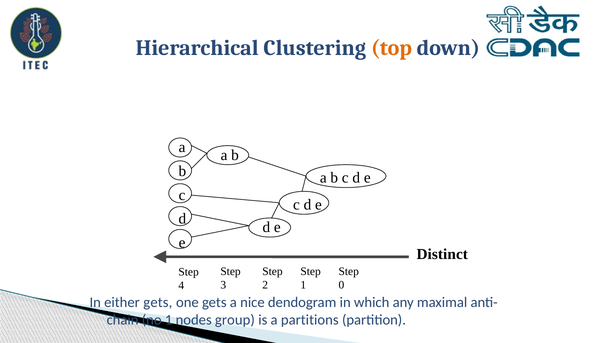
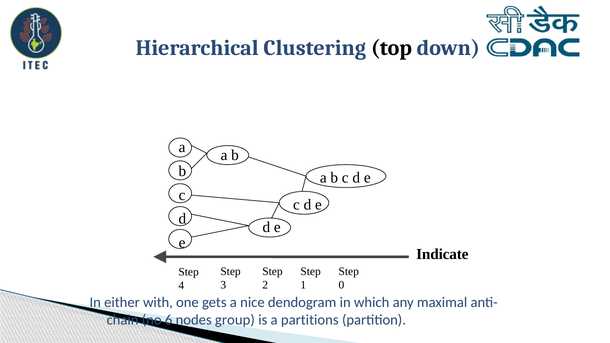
top colour: orange -> black (391, 48)
Distinct: Distinct -> Indicate (442, 254)
either gets: gets -> with (158, 303)
no 1: 1 -> 6 (169, 320)
